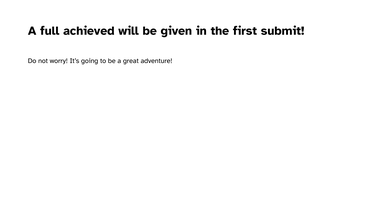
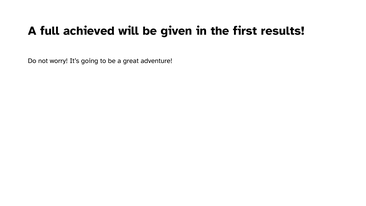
submit: submit -> results (283, 31)
